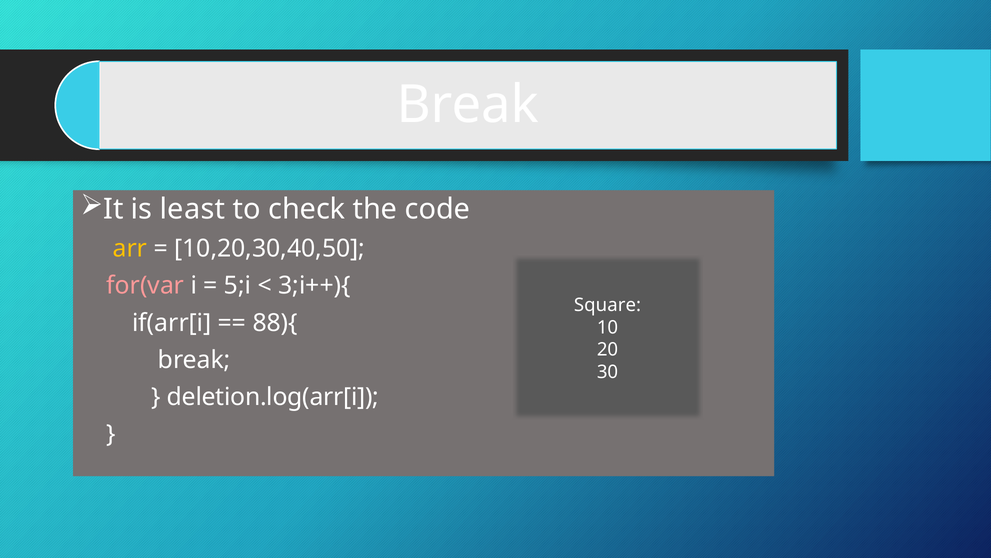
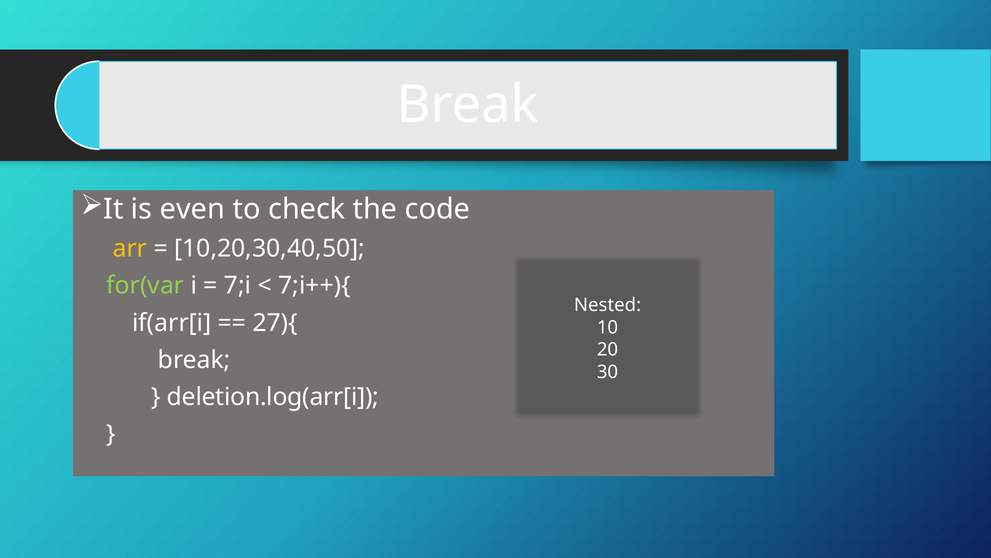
least: least -> even (192, 209)
for(var colour: pink -> light green (145, 285)
5;i: 5;i -> 7;i (238, 285)
3;i++){: 3;i++){ -> 7;i++){ (314, 285)
Square: Square -> Nested (608, 305)
88){: 88){ -> 27){ (275, 323)
